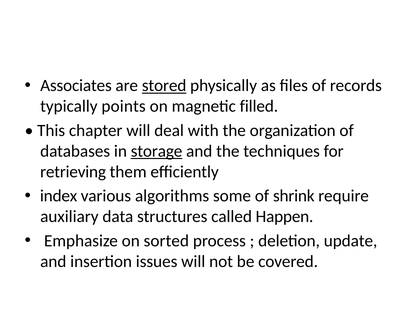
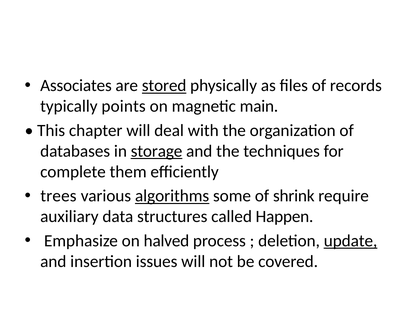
filled: filled -> main (259, 106)
retrieving: retrieving -> complete (73, 172)
index: index -> trees (58, 196)
algorithms underline: none -> present (172, 196)
sorted: sorted -> halved (166, 241)
update underline: none -> present (351, 241)
